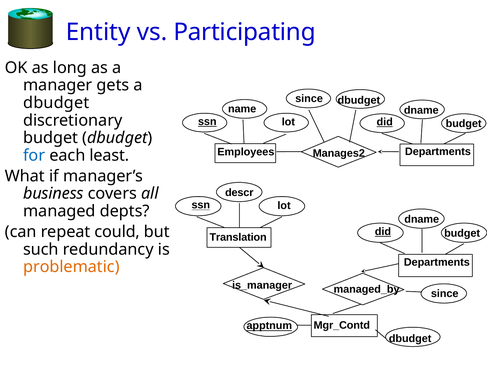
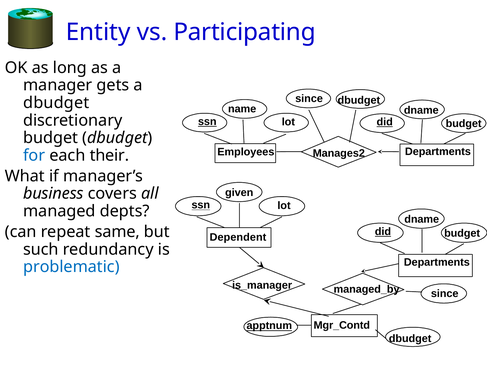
least: least -> their (109, 155)
descr: descr -> given (239, 193)
could: could -> same (117, 232)
Translation: Translation -> Dependent (238, 237)
problematic colour: orange -> blue (71, 267)
